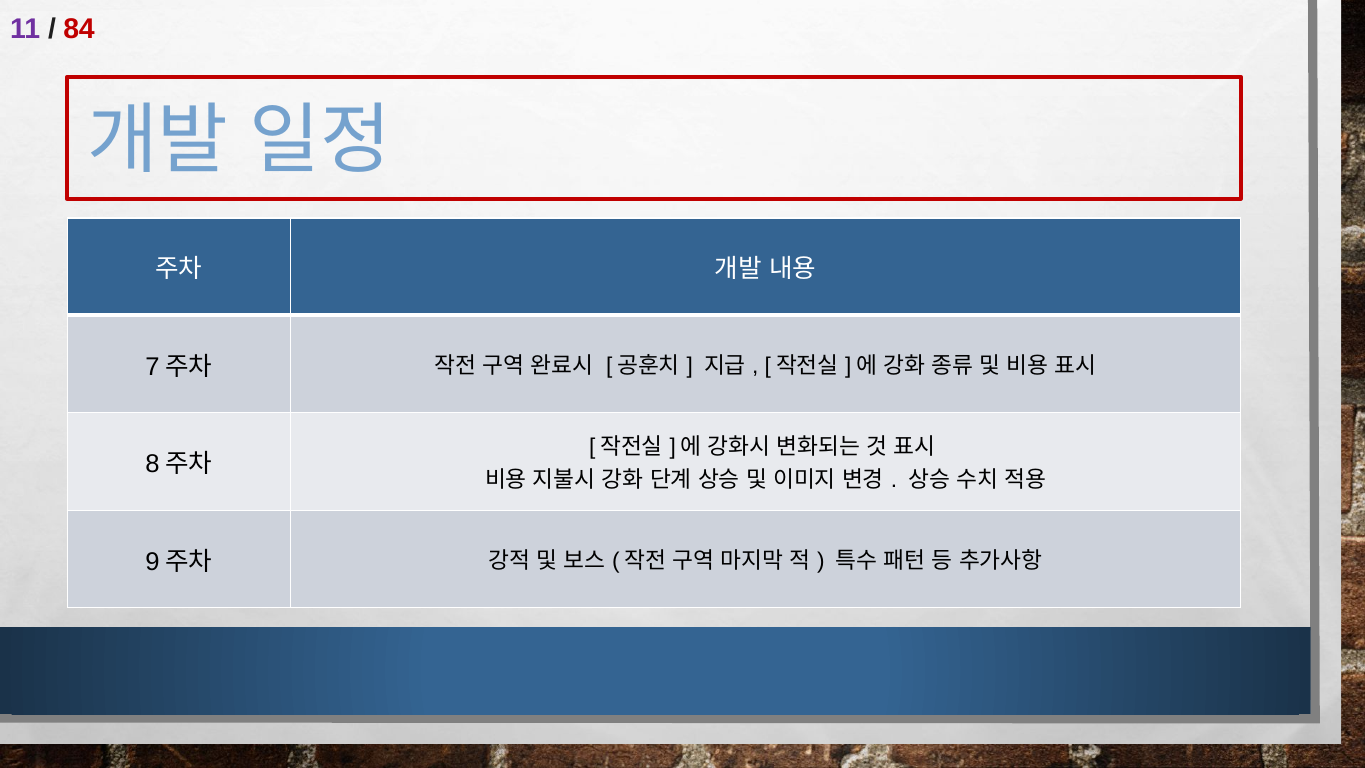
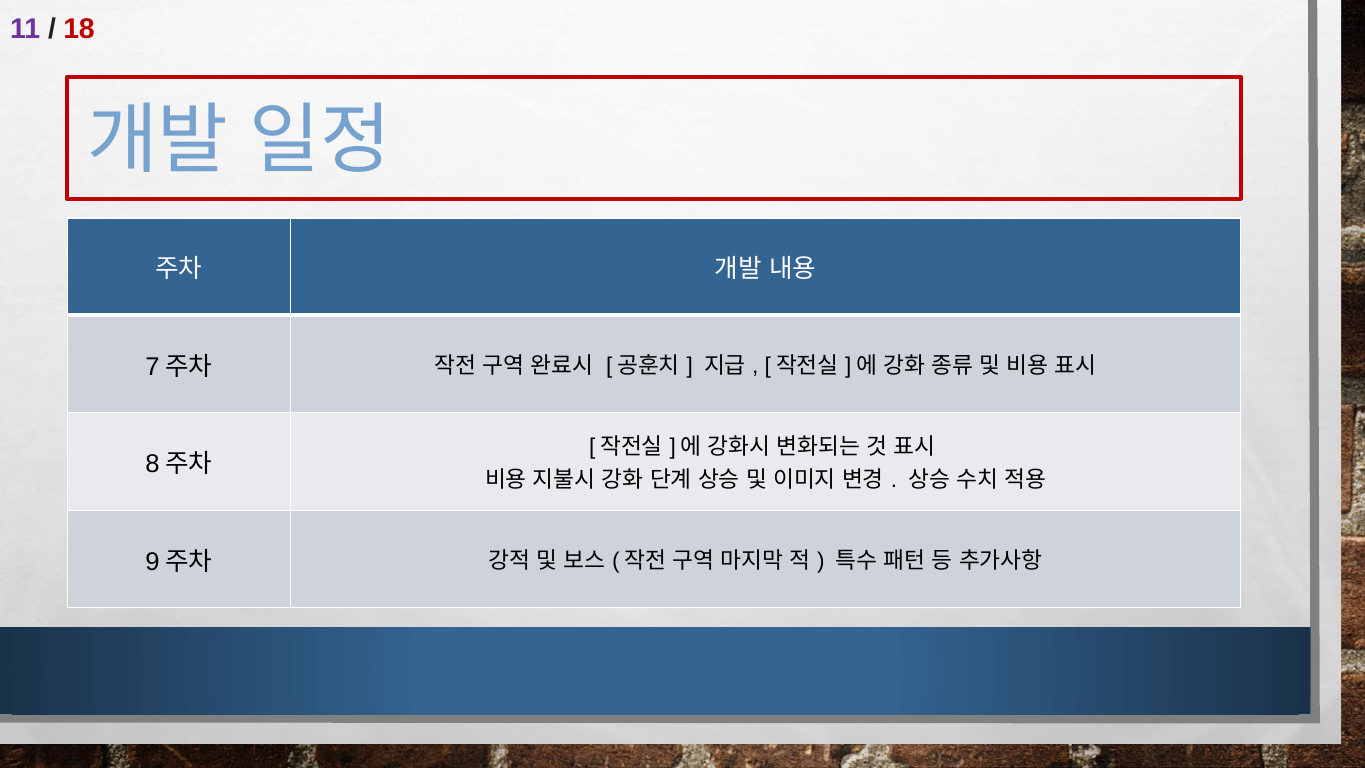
84: 84 -> 18 (79, 29)
